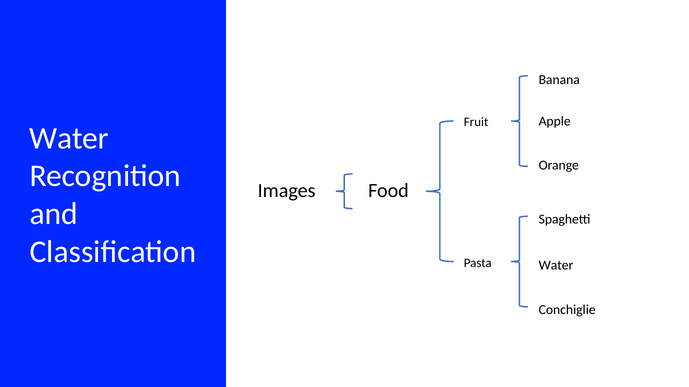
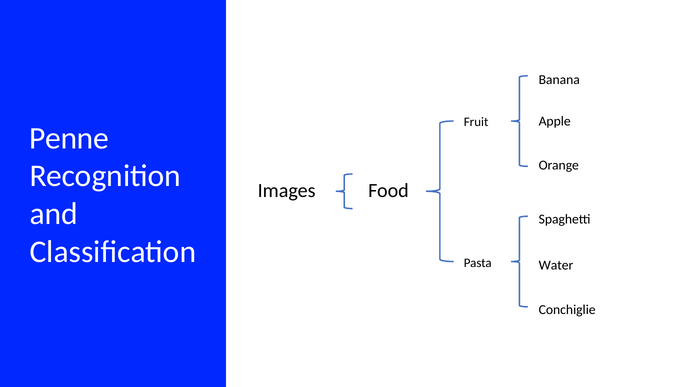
Water: Water -> Penne (69, 138)
